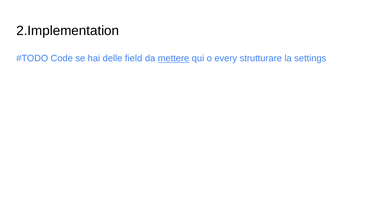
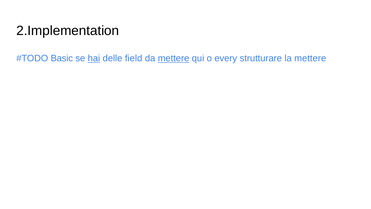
Code: Code -> Basic (62, 58)
hai underline: none -> present (94, 58)
la settings: settings -> mettere (310, 58)
